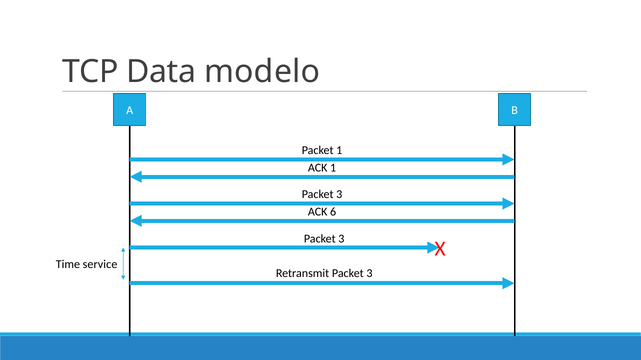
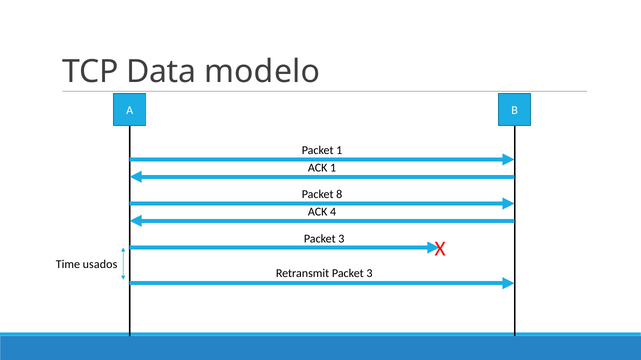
3: 3 -> 8 (339, 195)
6: 6 -> 4 (333, 212)
service: service -> usados (100, 265)
